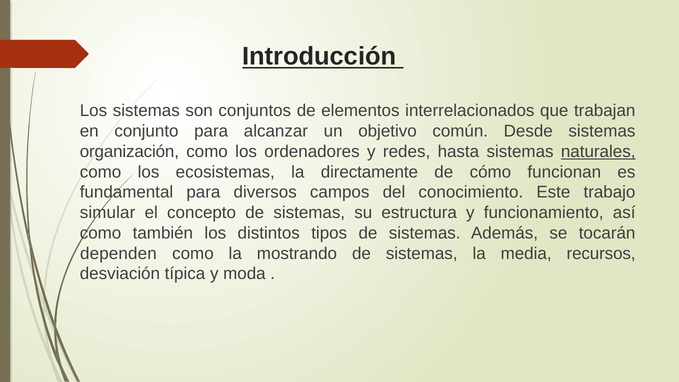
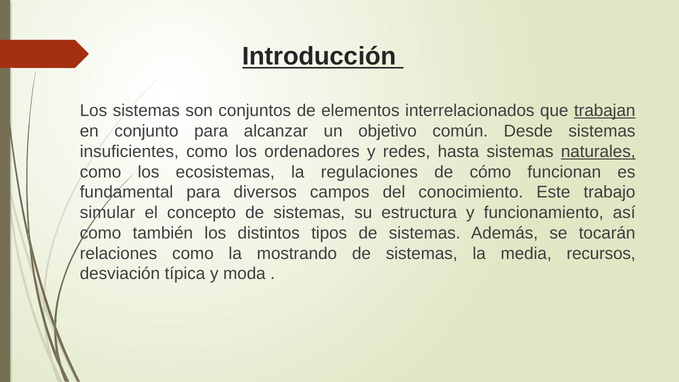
trabajan underline: none -> present (605, 111)
organización: organización -> insuficientes (129, 152)
directamente: directamente -> regulaciones (369, 172)
dependen: dependen -> relaciones (118, 253)
